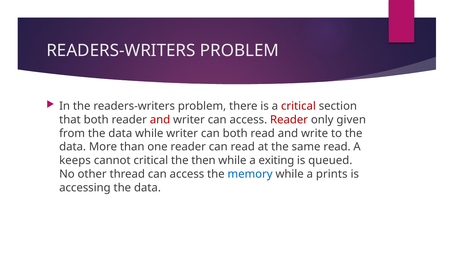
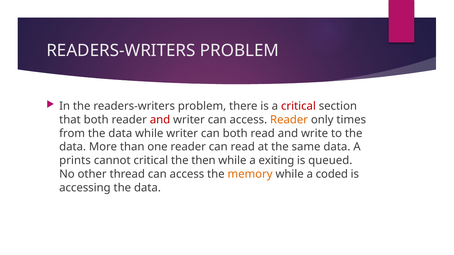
Reader colour: red -> orange (289, 120)
given: given -> times (351, 120)
same read: read -> data (337, 147)
keeps: keeps -> prints (75, 161)
memory colour: blue -> orange (250, 174)
prints: prints -> coded (332, 174)
